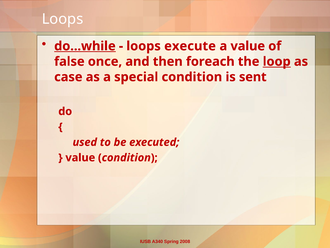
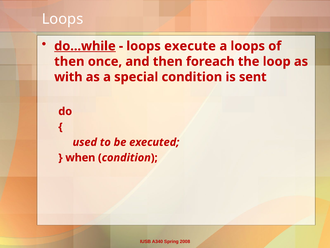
a value: value -> loops (248, 46)
false: false -> then (69, 61)
loop underline: present -> none (277, 61)
case: case -> with (68, 77)
value: value -> when (80, 157)
